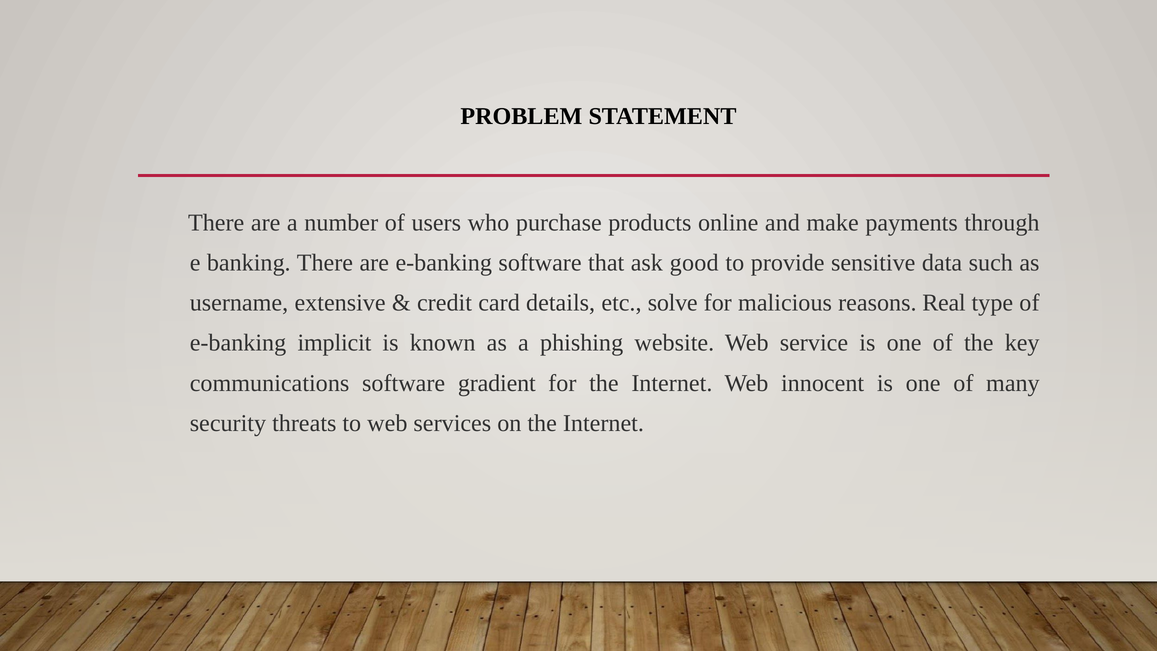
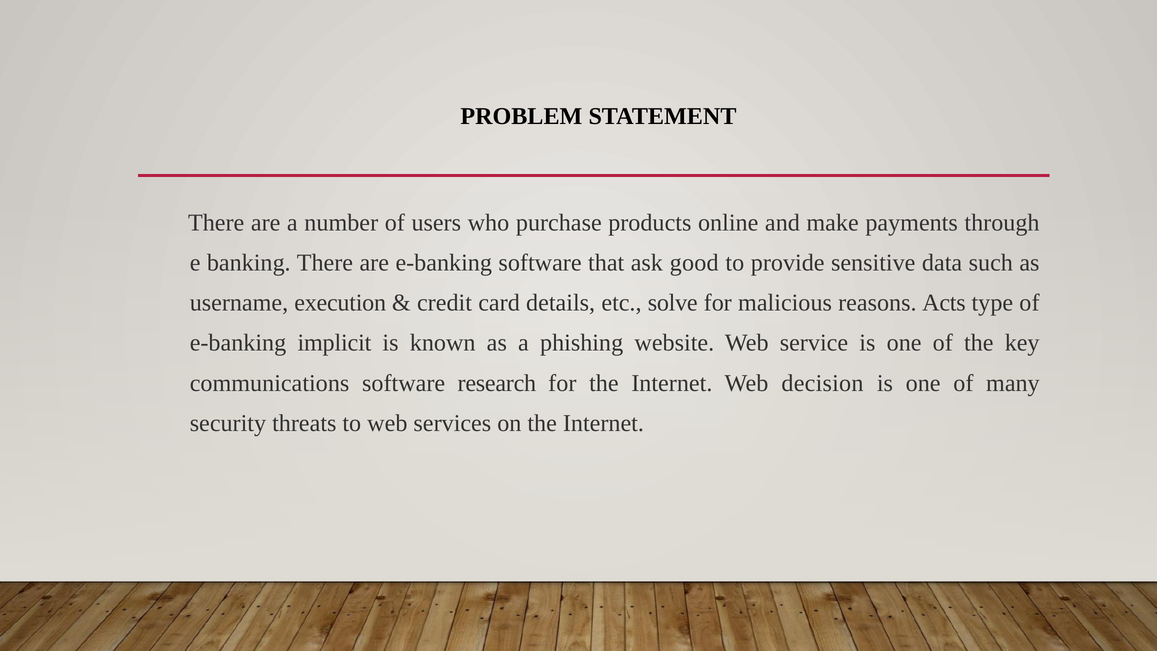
extensive: extensive -> execution (340, 303)
Real: Real -> Acts (944, 303)
gradient: gradient -> research (497, 383)
innocent: innocent -> decision (822, 383)
